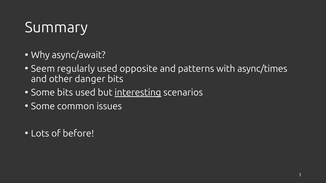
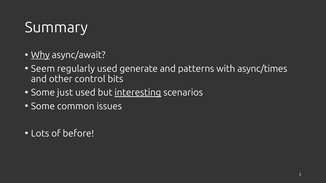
Why underline: none -> present (40, 55)
opposite: opposite -> generate (139, 69)
danger: danger -> control (90, 79)
Some bits: bits -> just (65, 93)
